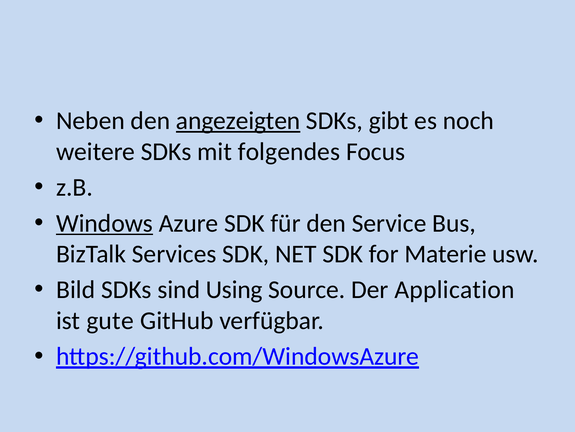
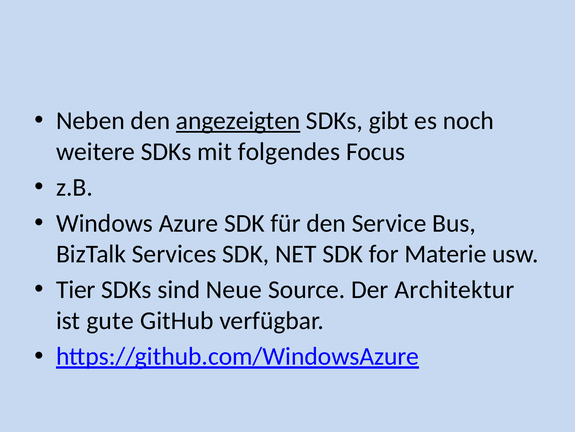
Windows underline: present -> none (105, 223)
Bild: Bild -> Tier (76, 289)
Using: Using -> Neue (234, 289)
Application: Application -> Architektur (455, 289)
